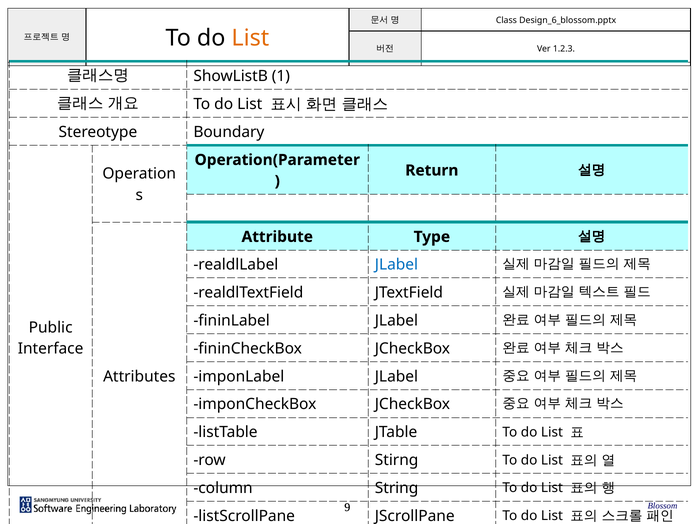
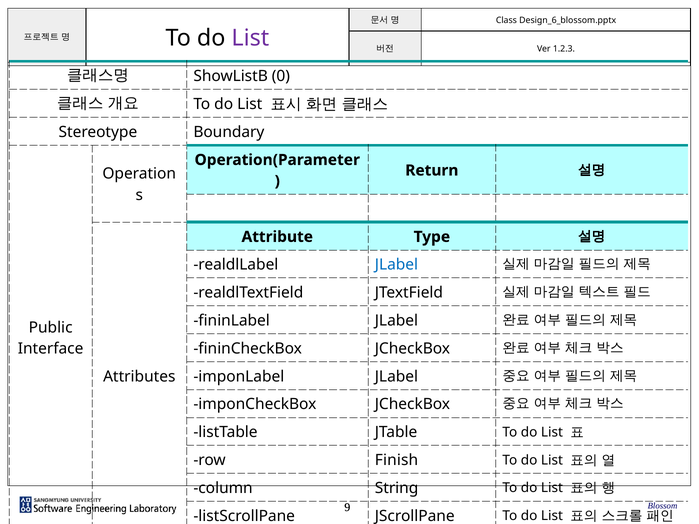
List colour: orange -> purple (250, 38)
1: 1 -> 0 (281, 76)
Stirng: Stirng -> Finish (397, 460)
